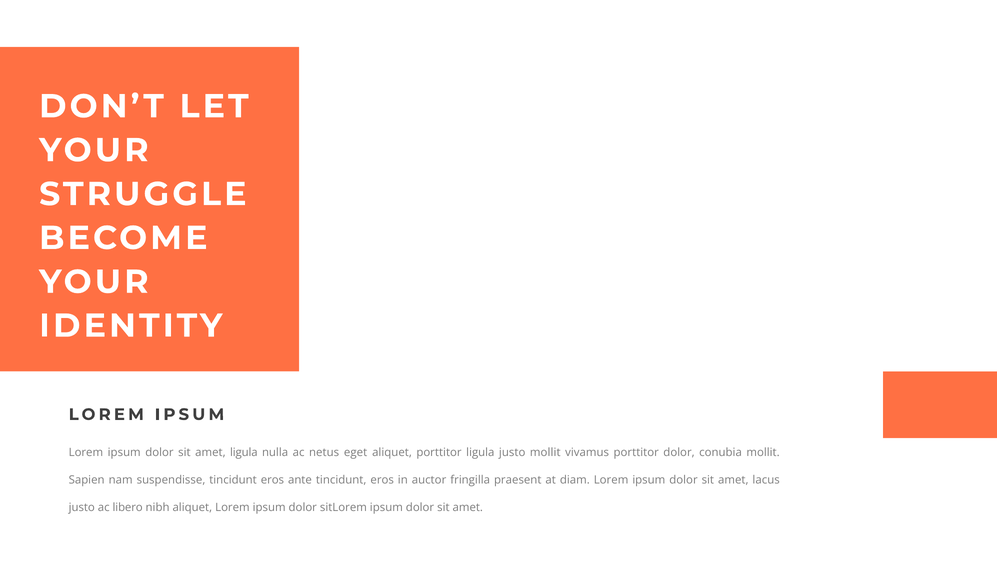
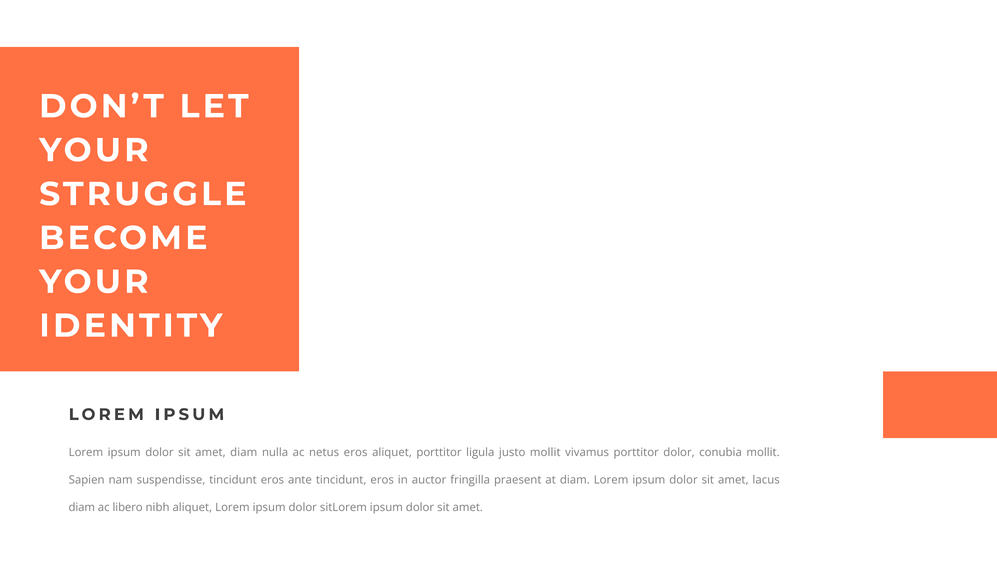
amet ligula: ligula -> diam (244, 452)
netus eget: eget -> eros (356, 452)
justo: justo -> diam (82, 507)
